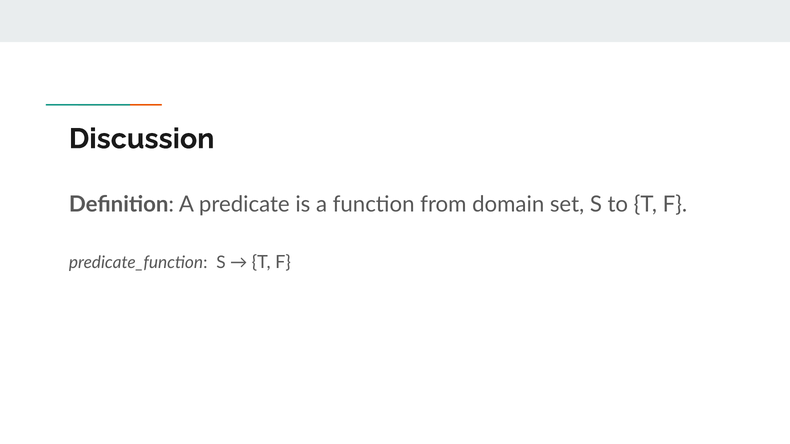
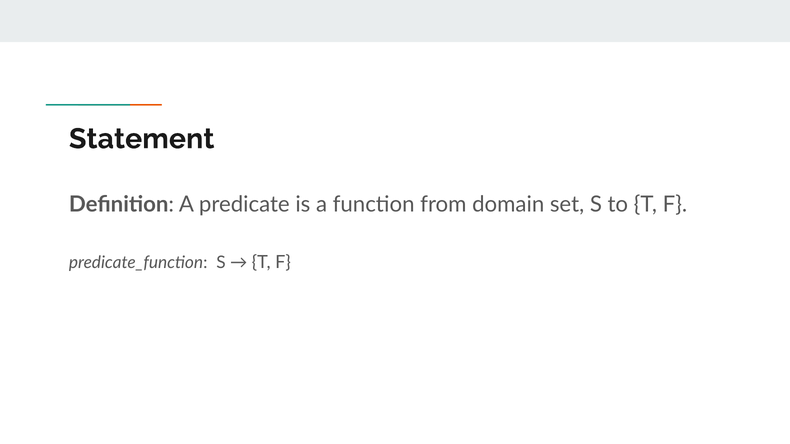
Discussion: Discussion -> Statement (142, 139)
